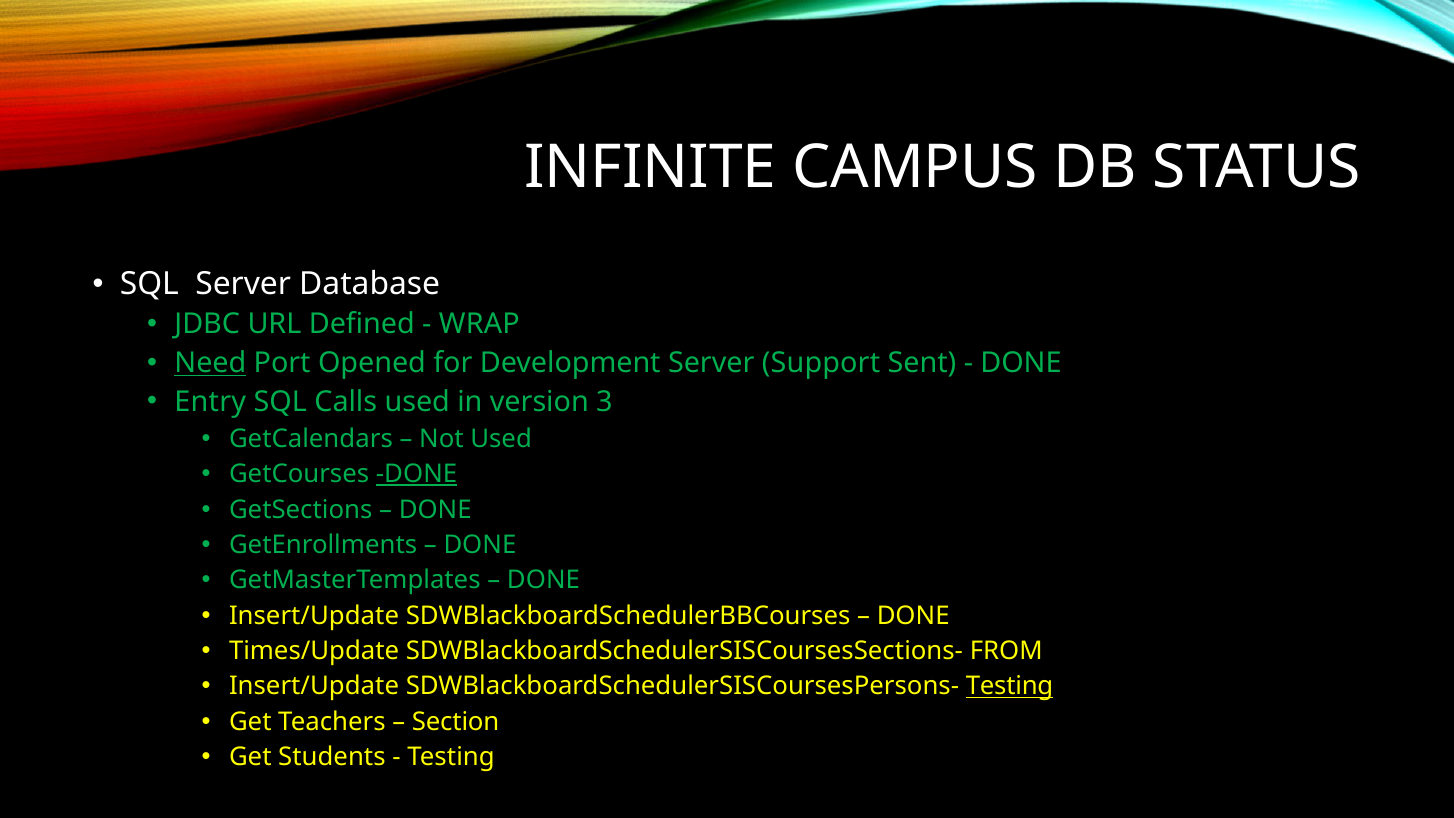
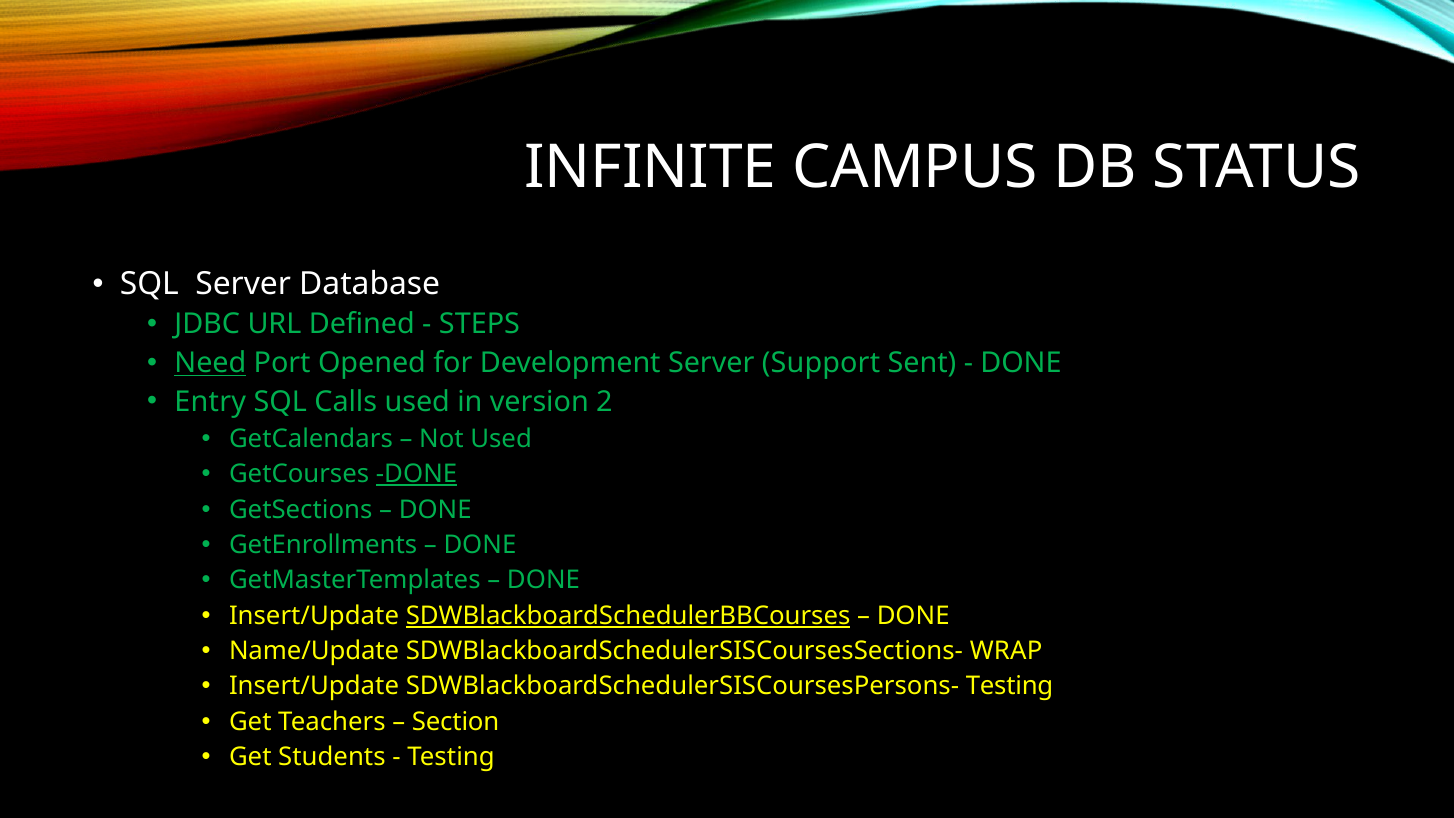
WRAP: WRAP -> STEPS (479, 324)
3: 3 -> 2 (604, 402)
SDWBlackboardSchedulerBBCourses underline: none -> present (628, 616)
Times/Update: Times/Update -> Name/Update (314, 651)
FROM: FROM -> WRAP (1006, 651)
Testing underline: present -> none (1010, 686)
